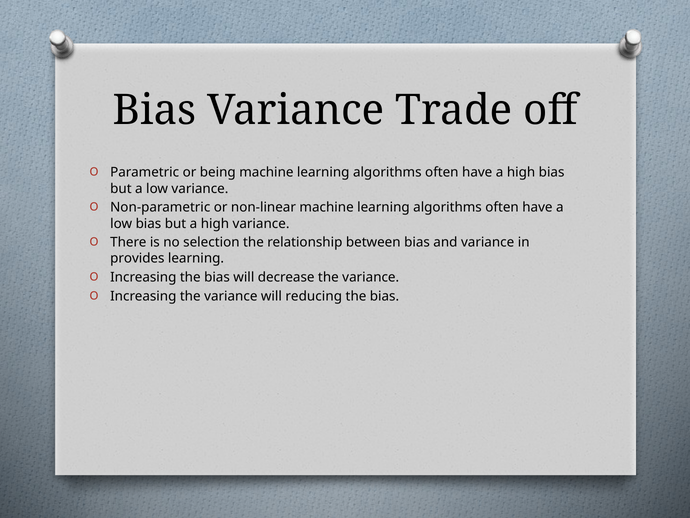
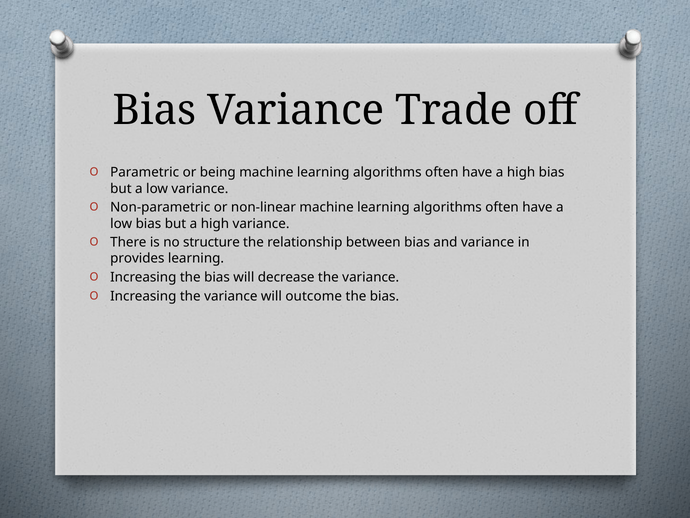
selection: selection -> structure (211, 242)
reducing: reducing -> outcome (314, 296)
